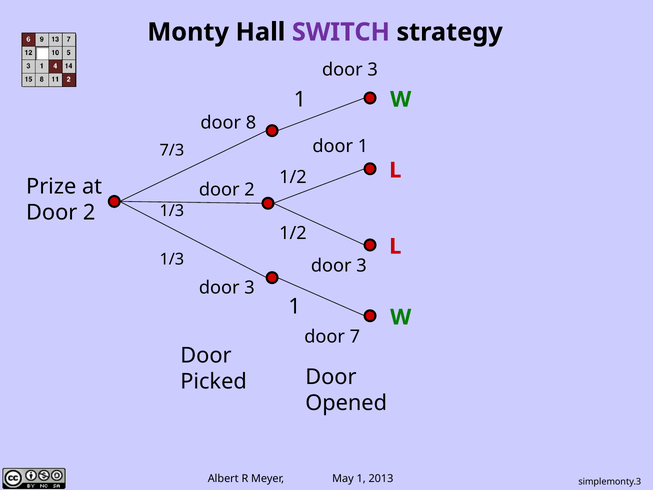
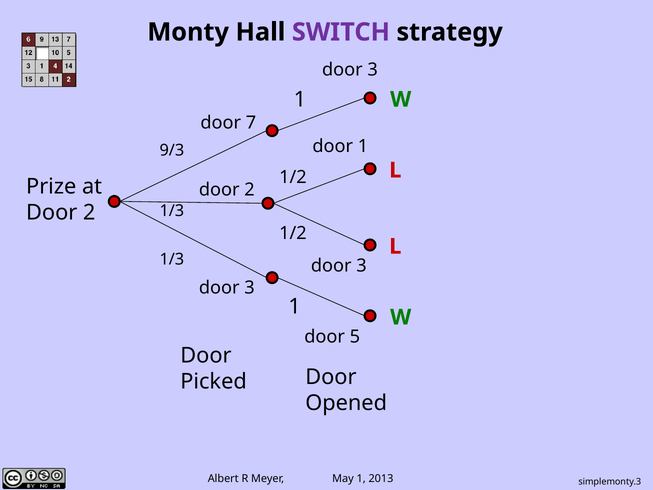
8: 8 -> 7 (251, 123)
7/3: 7/3 -> 9/3 (172, 150)
7: 7 -> 5 (355, 336)
